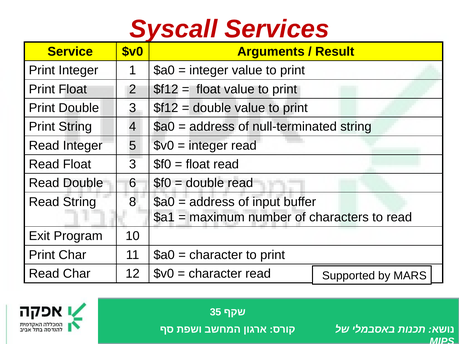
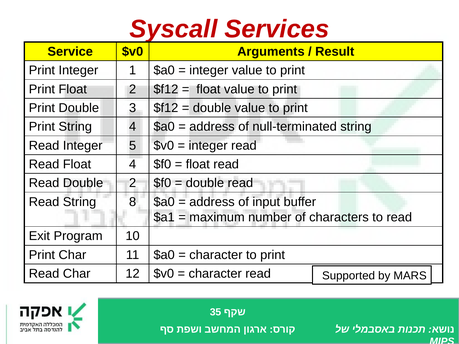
Float 3: 3 -> 4 (133, 164)
Double 6: 6 -> 2 (133, 183)
